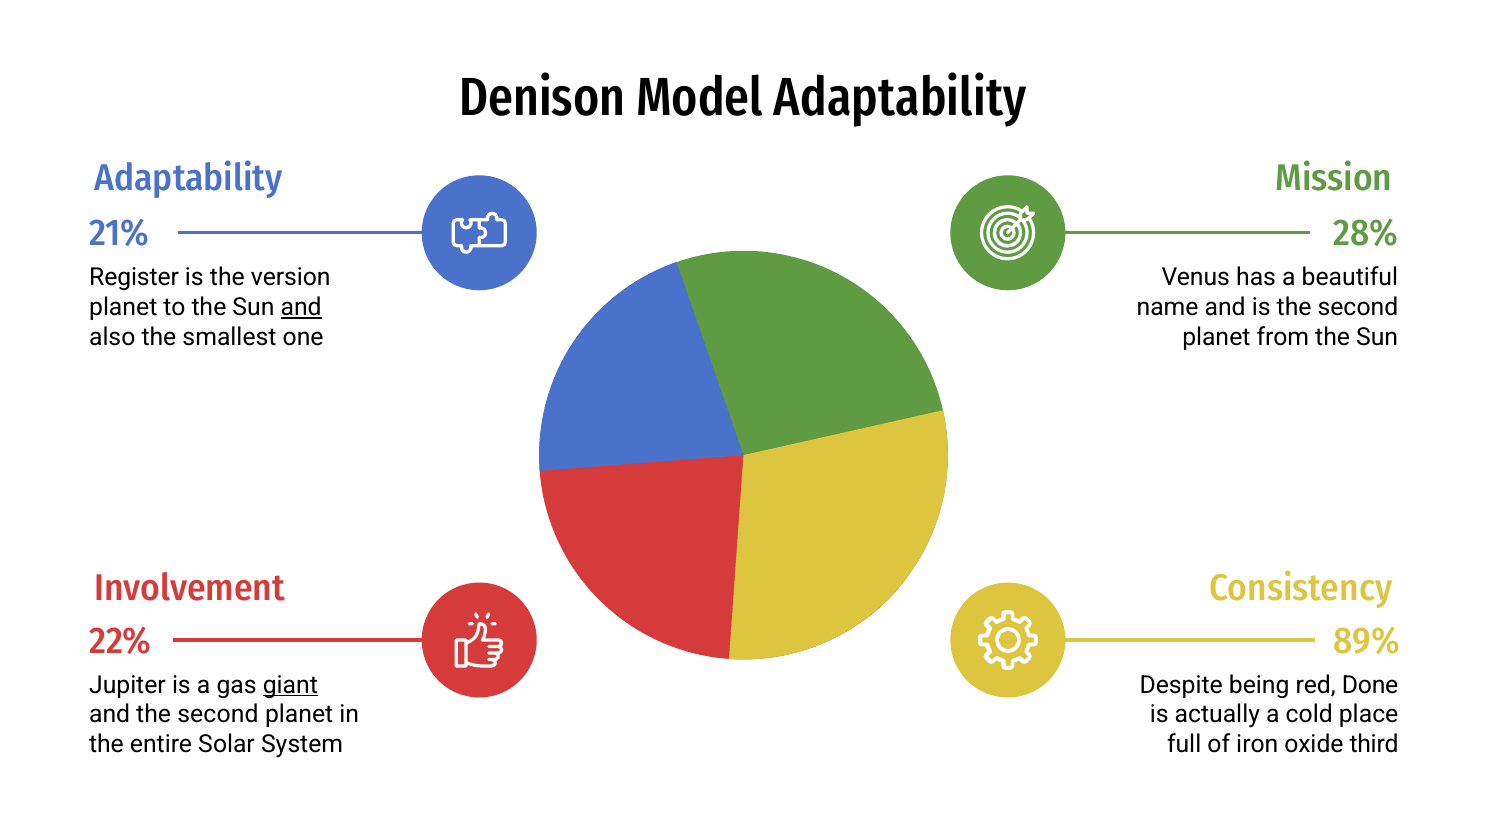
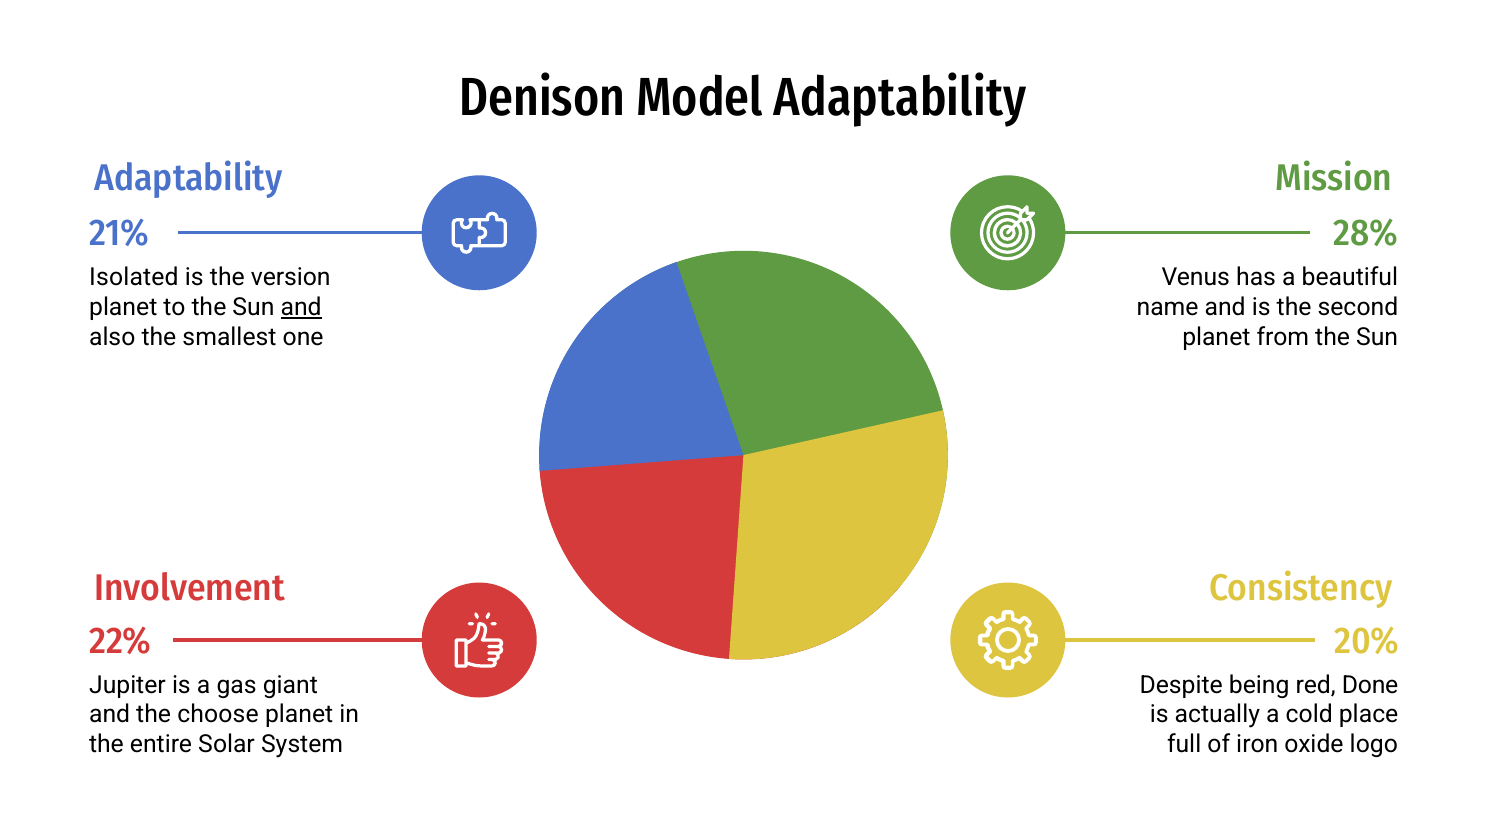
Register: Register -> Isolated (134, 278)
89%: 89% -> 20% (1367, 641)
giant underline: present -> none (290, 685)
and the second: second -> choose (218, 715)
third: third -> logo (1374, 745)
